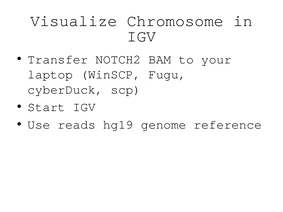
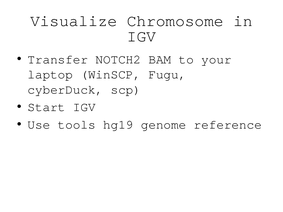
reads: reads -> tools (77, 125)
